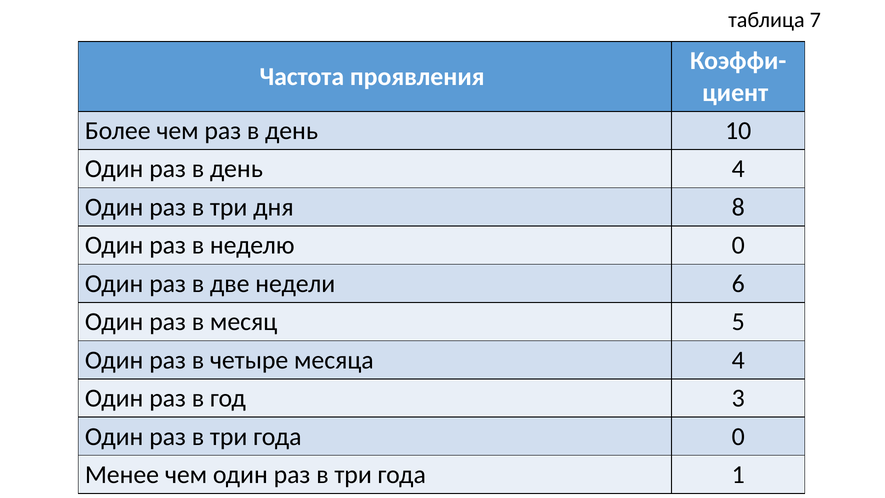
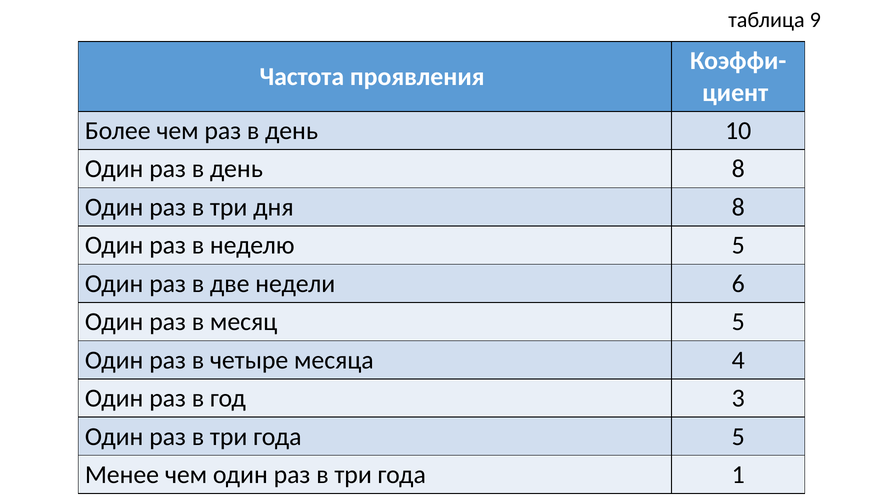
7: 7 -> 9 (815, 20)
день 4: 4 -> 8 (738, 169)
неделю 0: 0 -> 5 (738, 245)
года 0: 0 -> 5 (738, 436)
